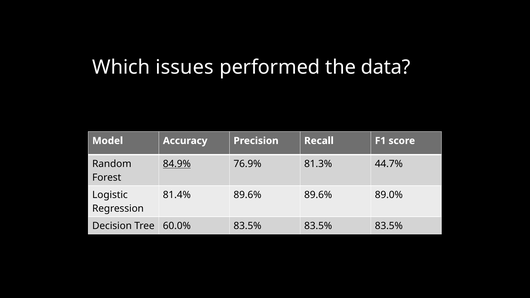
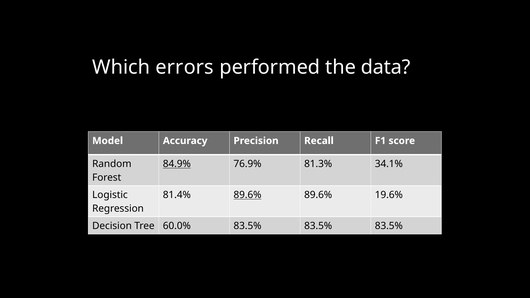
issues: issues -> errors (185, 67)
44.7%: 44.7% -> 34.1% (389, 164)
89.6% underline: none -> present (248, 195)
89.0%: 89.0% -> 19.6% (389, 195)
